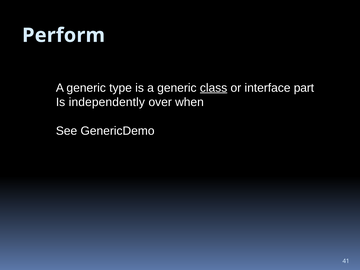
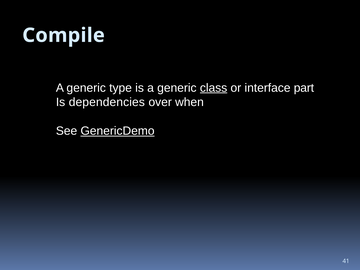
Perform: Perform -> Compile (64, 35)
independently: independently -> dependencies (107, 102)
GenericDemo underline: none -> present (118, 131)
